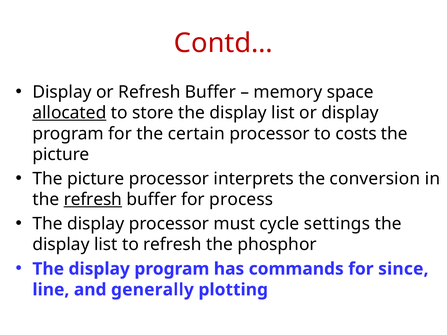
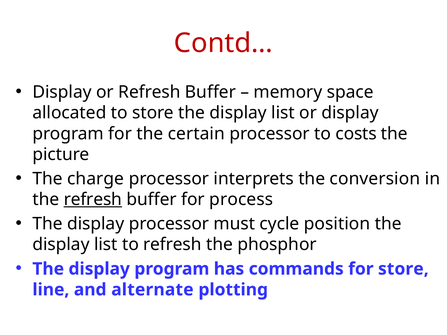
allocated underline: present -> none (69, 113)
picture: picture -> charge (96, 179)
settings: settings -> position (337, 224)
for since: since -> store (403, 269)
generally: generally -> alternate (152, 290)
